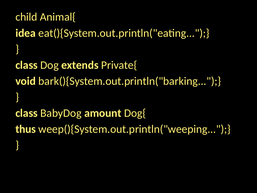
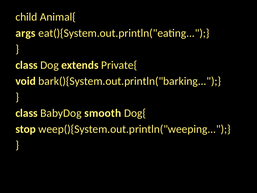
idea: idea -> args (26, 33)
amount: amount -> smooth (103, 113)
thus: thus -> stop (26, 129)
